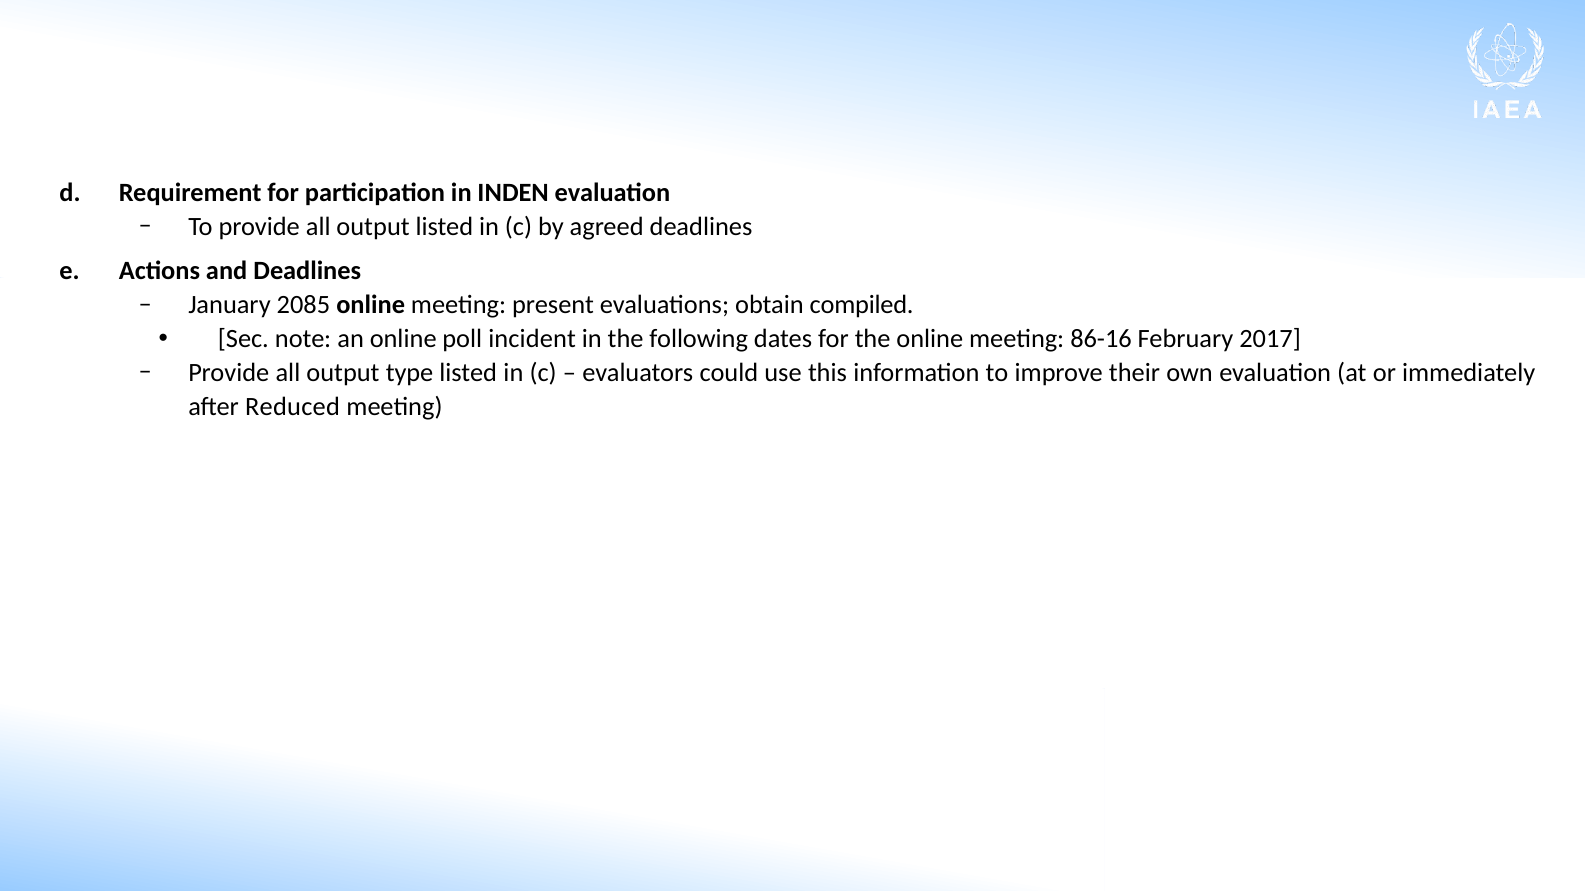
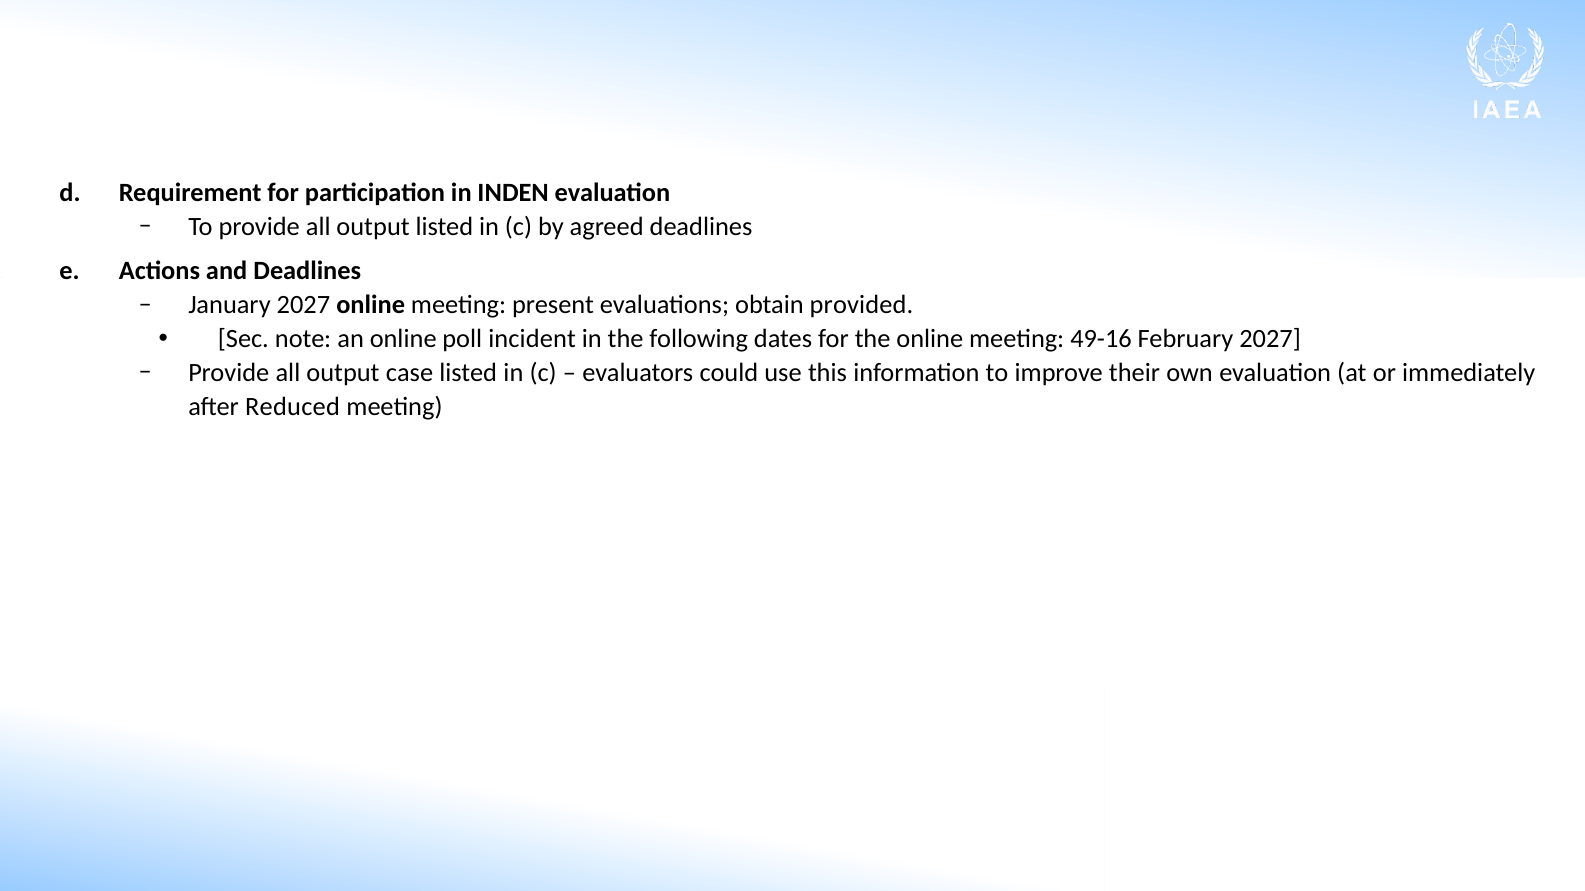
January 2085: 2085 -> 2027 (303, 305)
compiled: compiled -> provided (861, 305)
86-16: 86-16 -> 49-16 (1101, 339)
February 2017: 2017 -> 2027 (1270, 339)
type: type -> case (410, 373)
